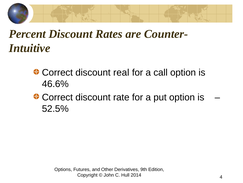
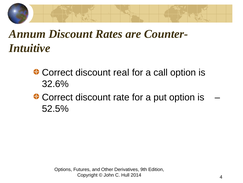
Percent: Percent -> Annum (27, 34)
46.6%: 46.6% -> 32.6% (55, 84)
